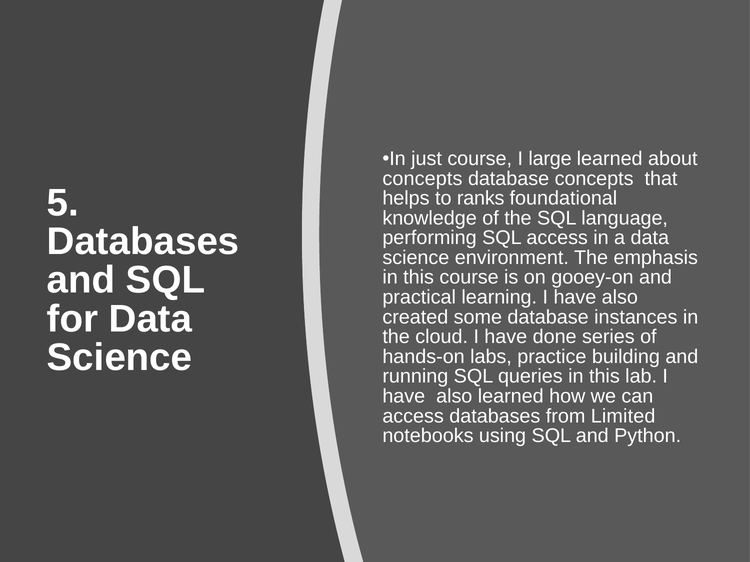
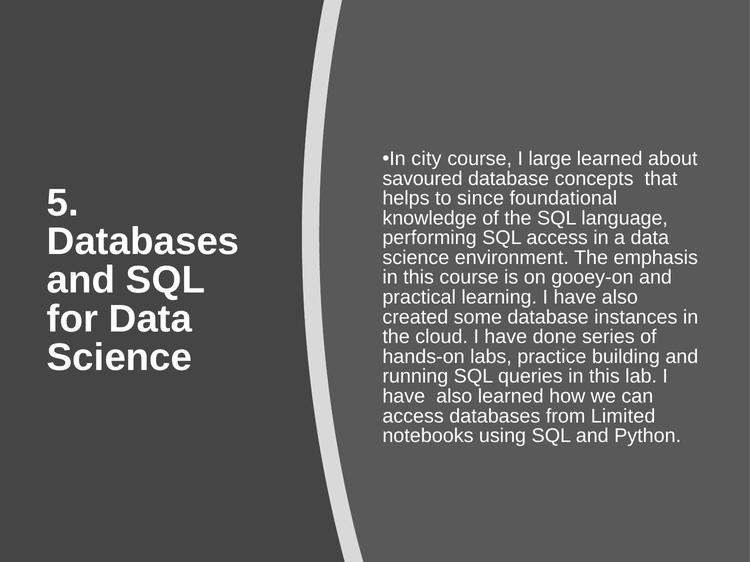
just: just -> city (426, 159)
concepts: concepts -> savoured (423, 179)
ranks: ranks -> since (481, 198)
